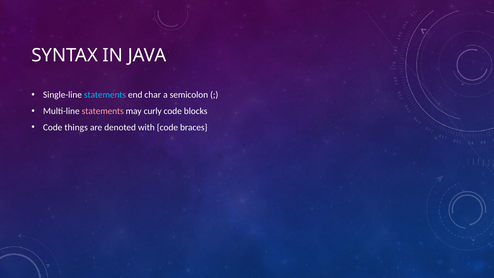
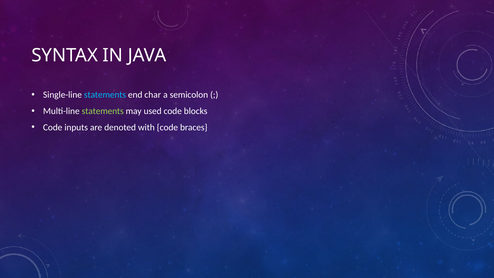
statements colour: pink -> light green (103, 111)
curly: curly -> used (153, 111)
things: things -> inputs (76, 127)
